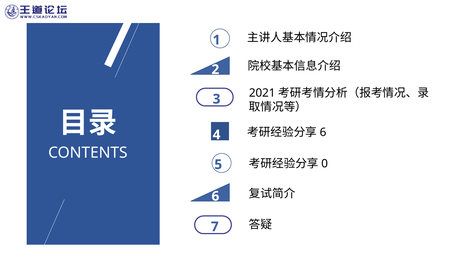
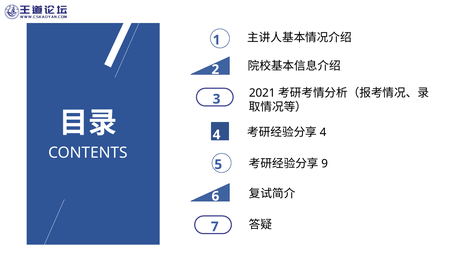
6: 6 -> 4 (323, 132)
0: 0 -> 9 (325, 164)
